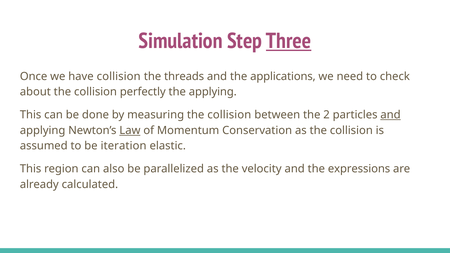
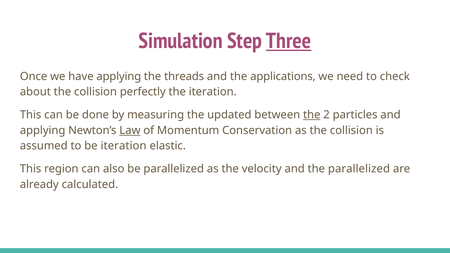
have collision: collision -> applying (119, 76)
the applying: applying -> iteration (213, 92)
measuring the collision: collision -> updated (229, 115)
the underline: none -> present (312, 115)
and underline: present -> none (391, 115)
the expressions: expressions -> parallelized (359, 169)
